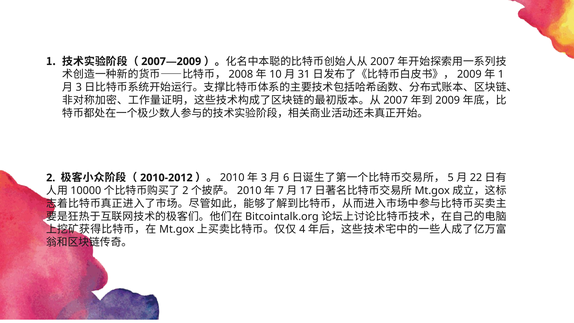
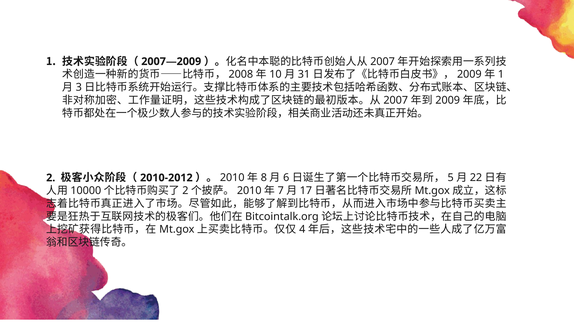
3: 3 -> 8 (264, 178)
